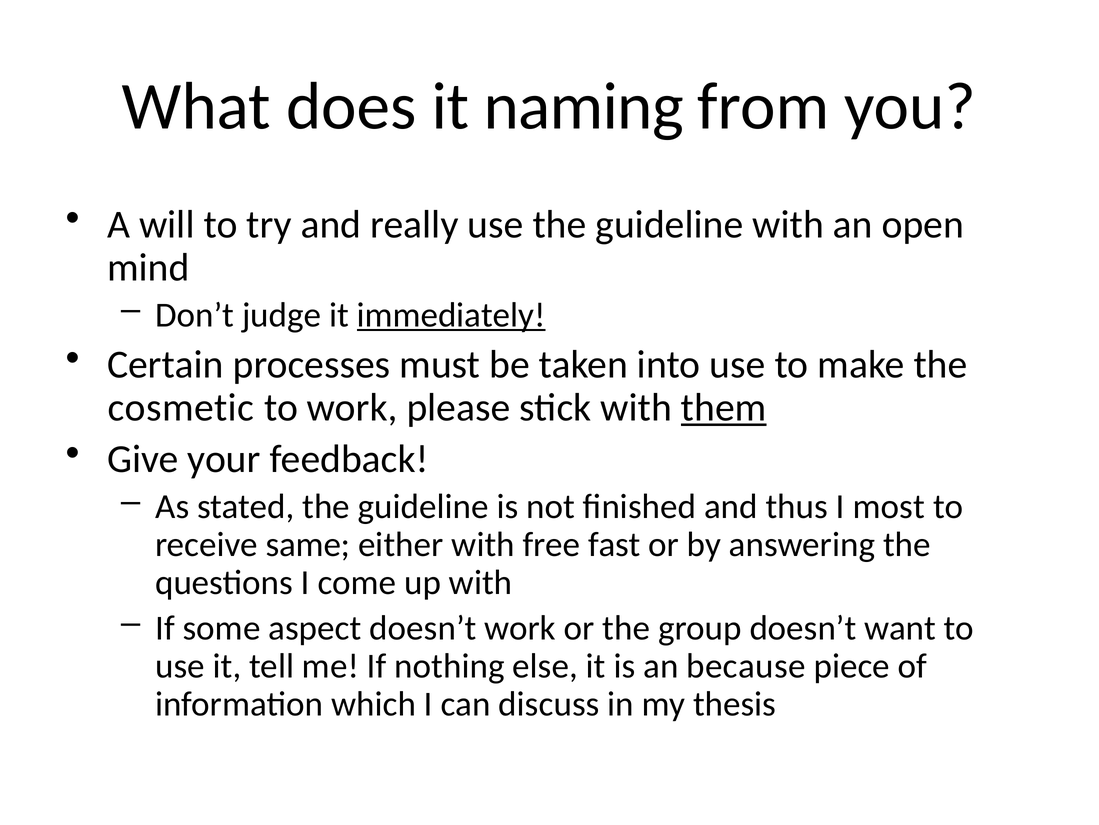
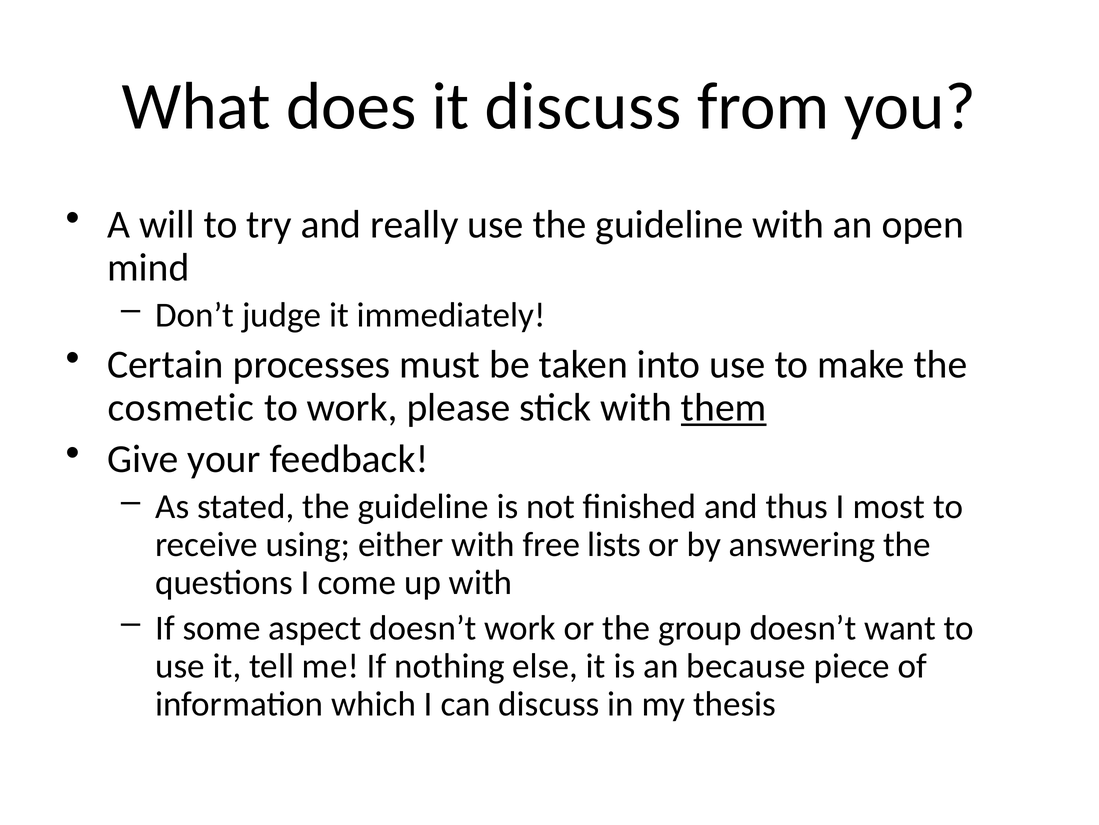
it naming: naming -> discuss (583, 106)
immediately underline: present -> none (451, 315)
same: same -> using (308, 544)
fast: fast -> lists (614, 544)
